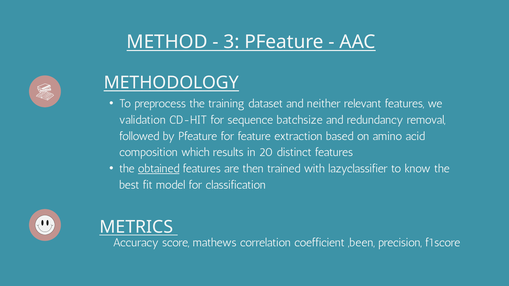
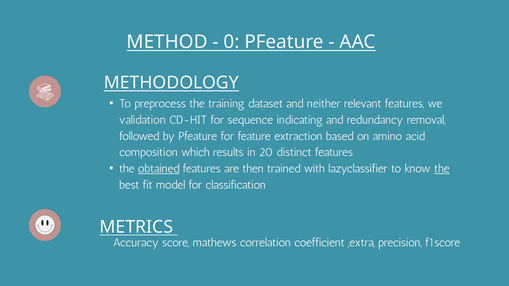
3: 3 -> 0 (231, 42)
batchsize: batchsize -> indicating (300, 120)
the underline: none -> present (442, 169)
,been: ,been -> ,extra (361, 243)
